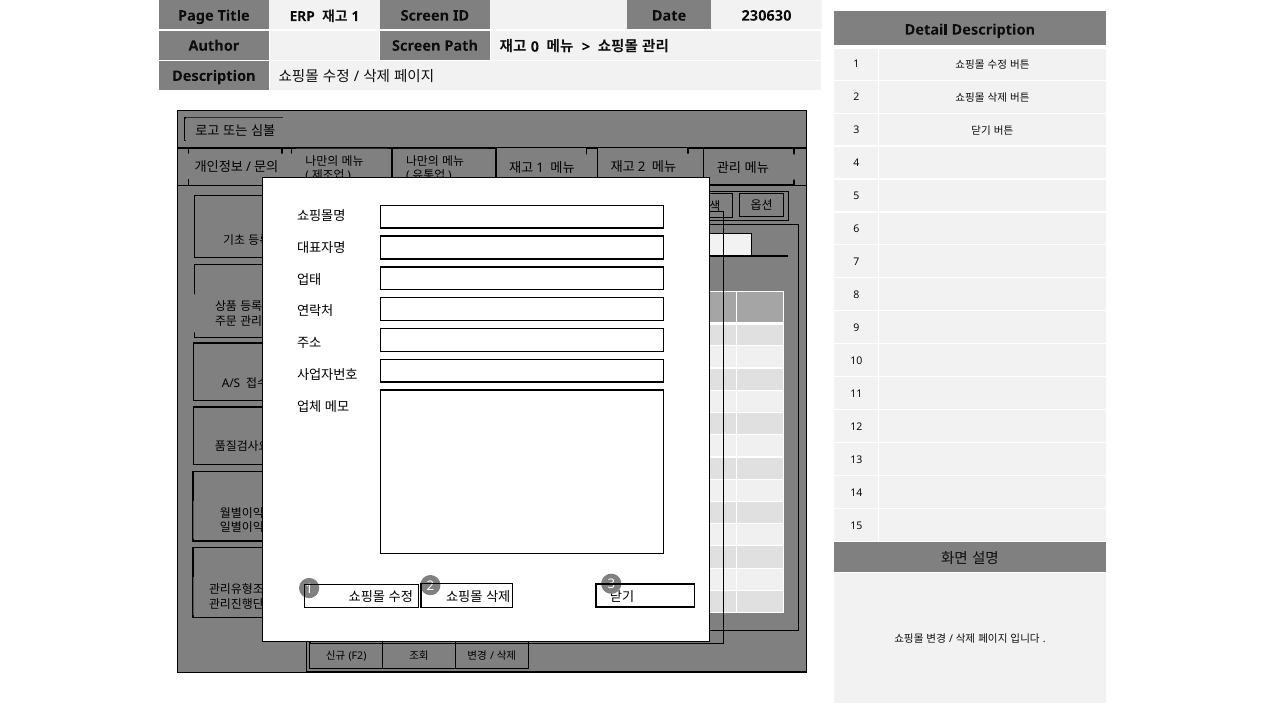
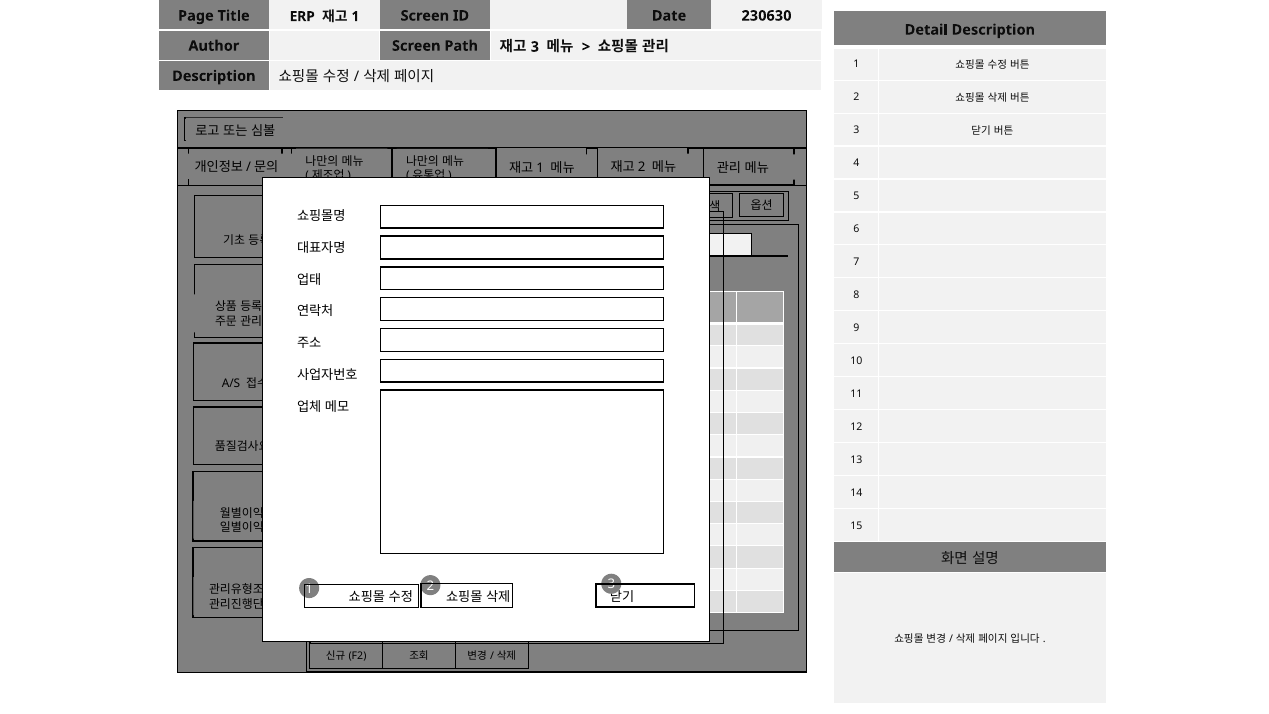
0: 0 -> 3 (535, 47)
